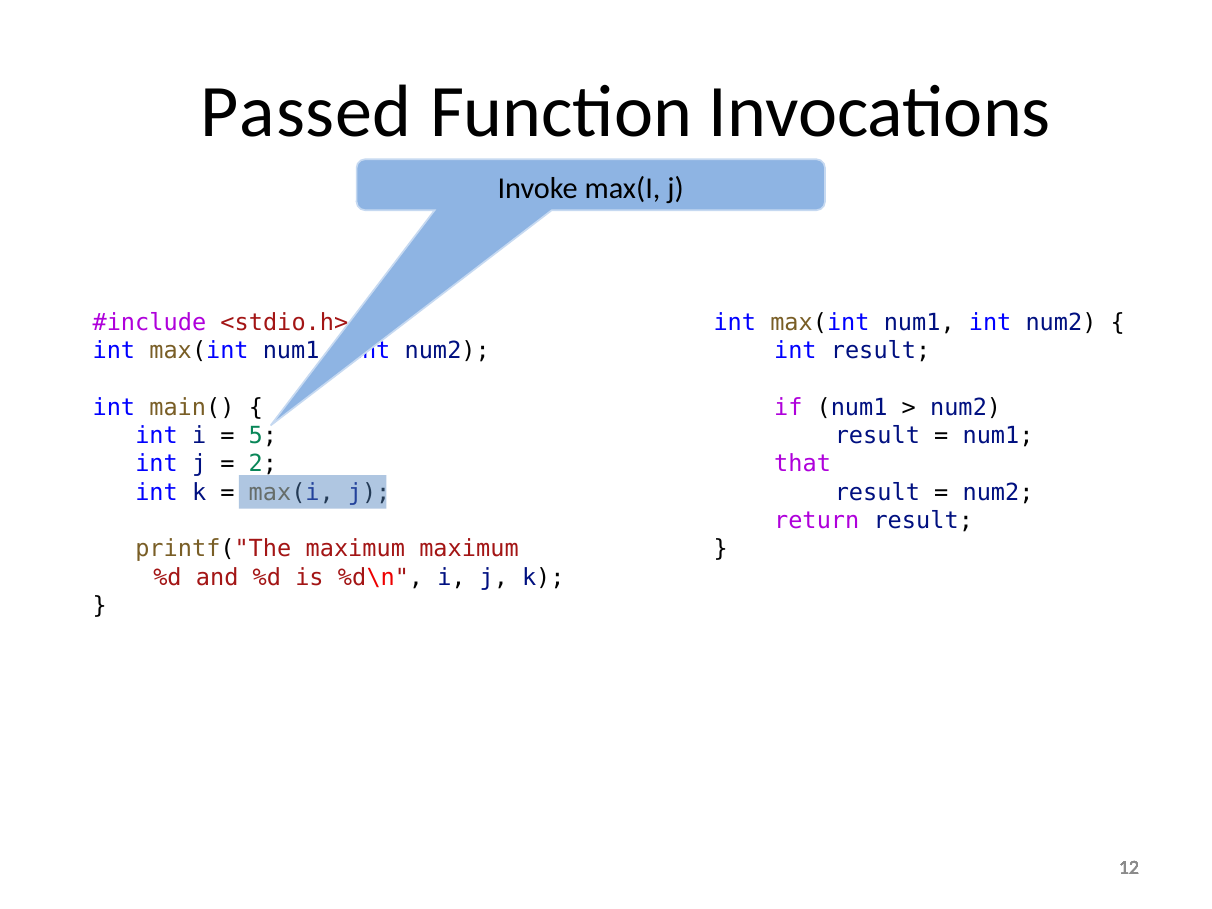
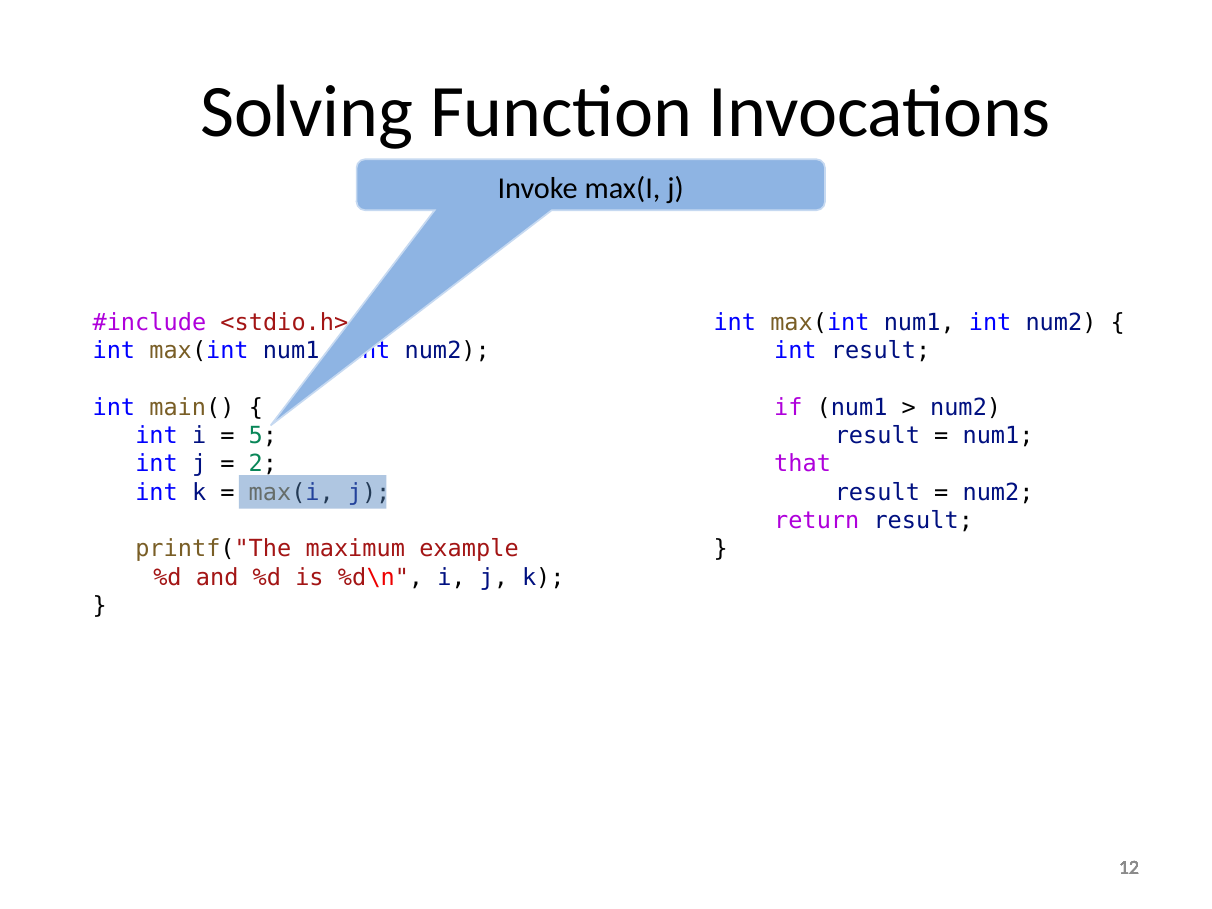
Passed: Passed -> Solving (307, 112)
maximum maximum: maximum -> example (469, 549)
